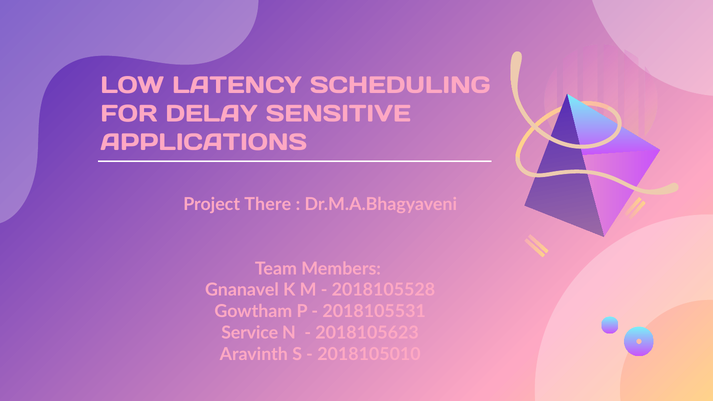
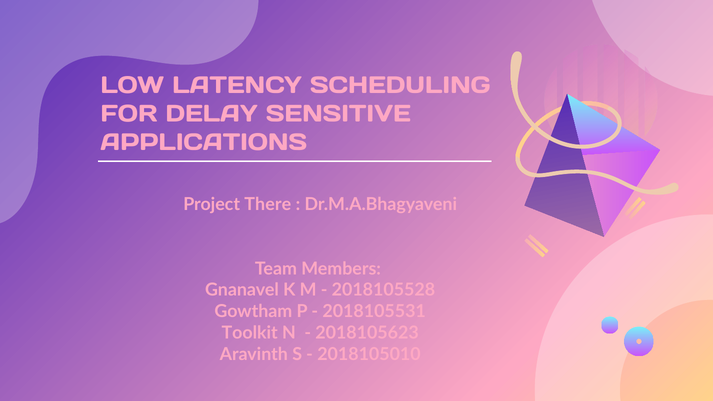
Service: Service -> Toolkit (250, 333)
